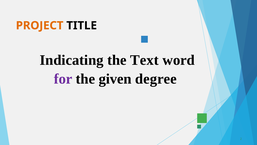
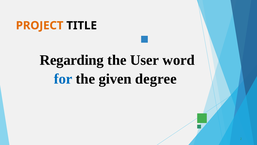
Indicating: Indicating -> Regarding (72, 60)
Text: Text -> User (145, 60)
for colour: purple -> blue (63, 79)
